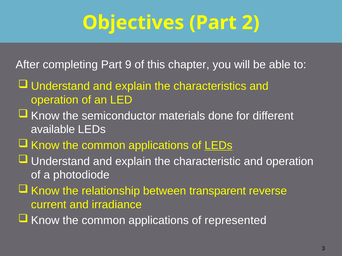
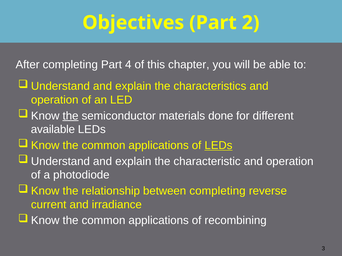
9: 9 -> 4 (128, 65)
the underline: none -> present (71, 116)
between transparent: transparent -> completing (217, 191)
represented: represented -> recombining (236, 221)
